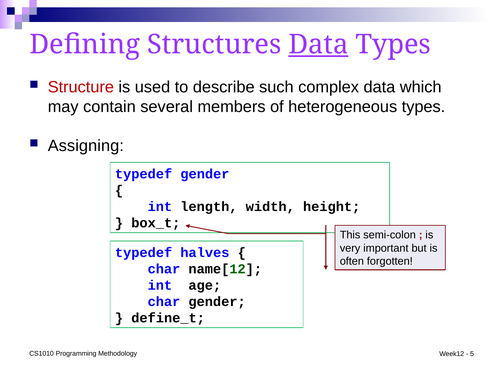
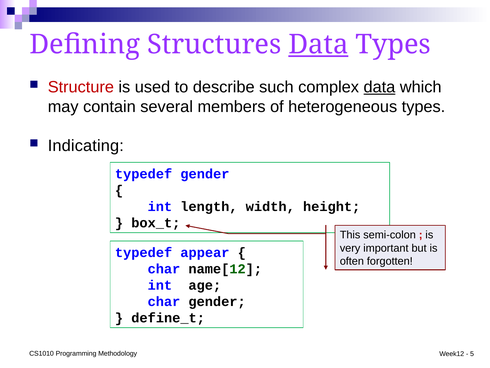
data underline: none -> present (379, 87)
Assigning: Assigning -> Indicating (86, 146)
halves: halves -> appear (205, 252)
